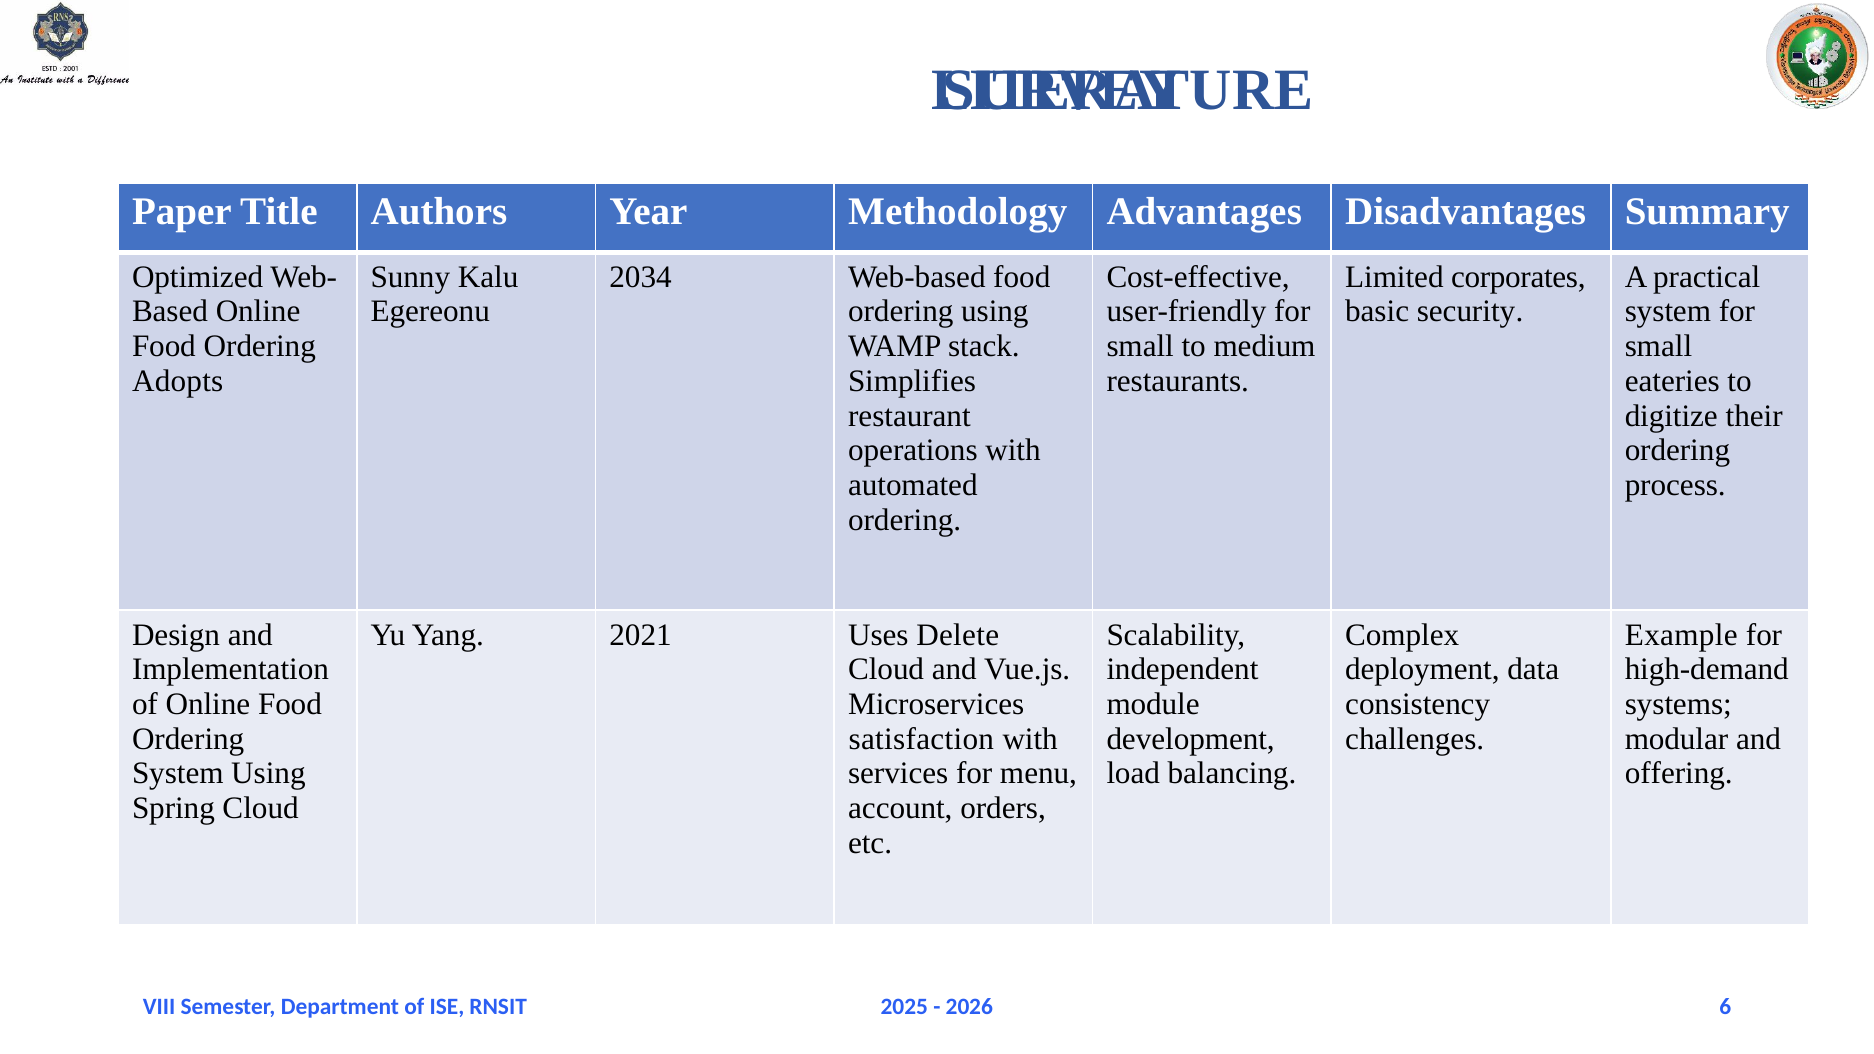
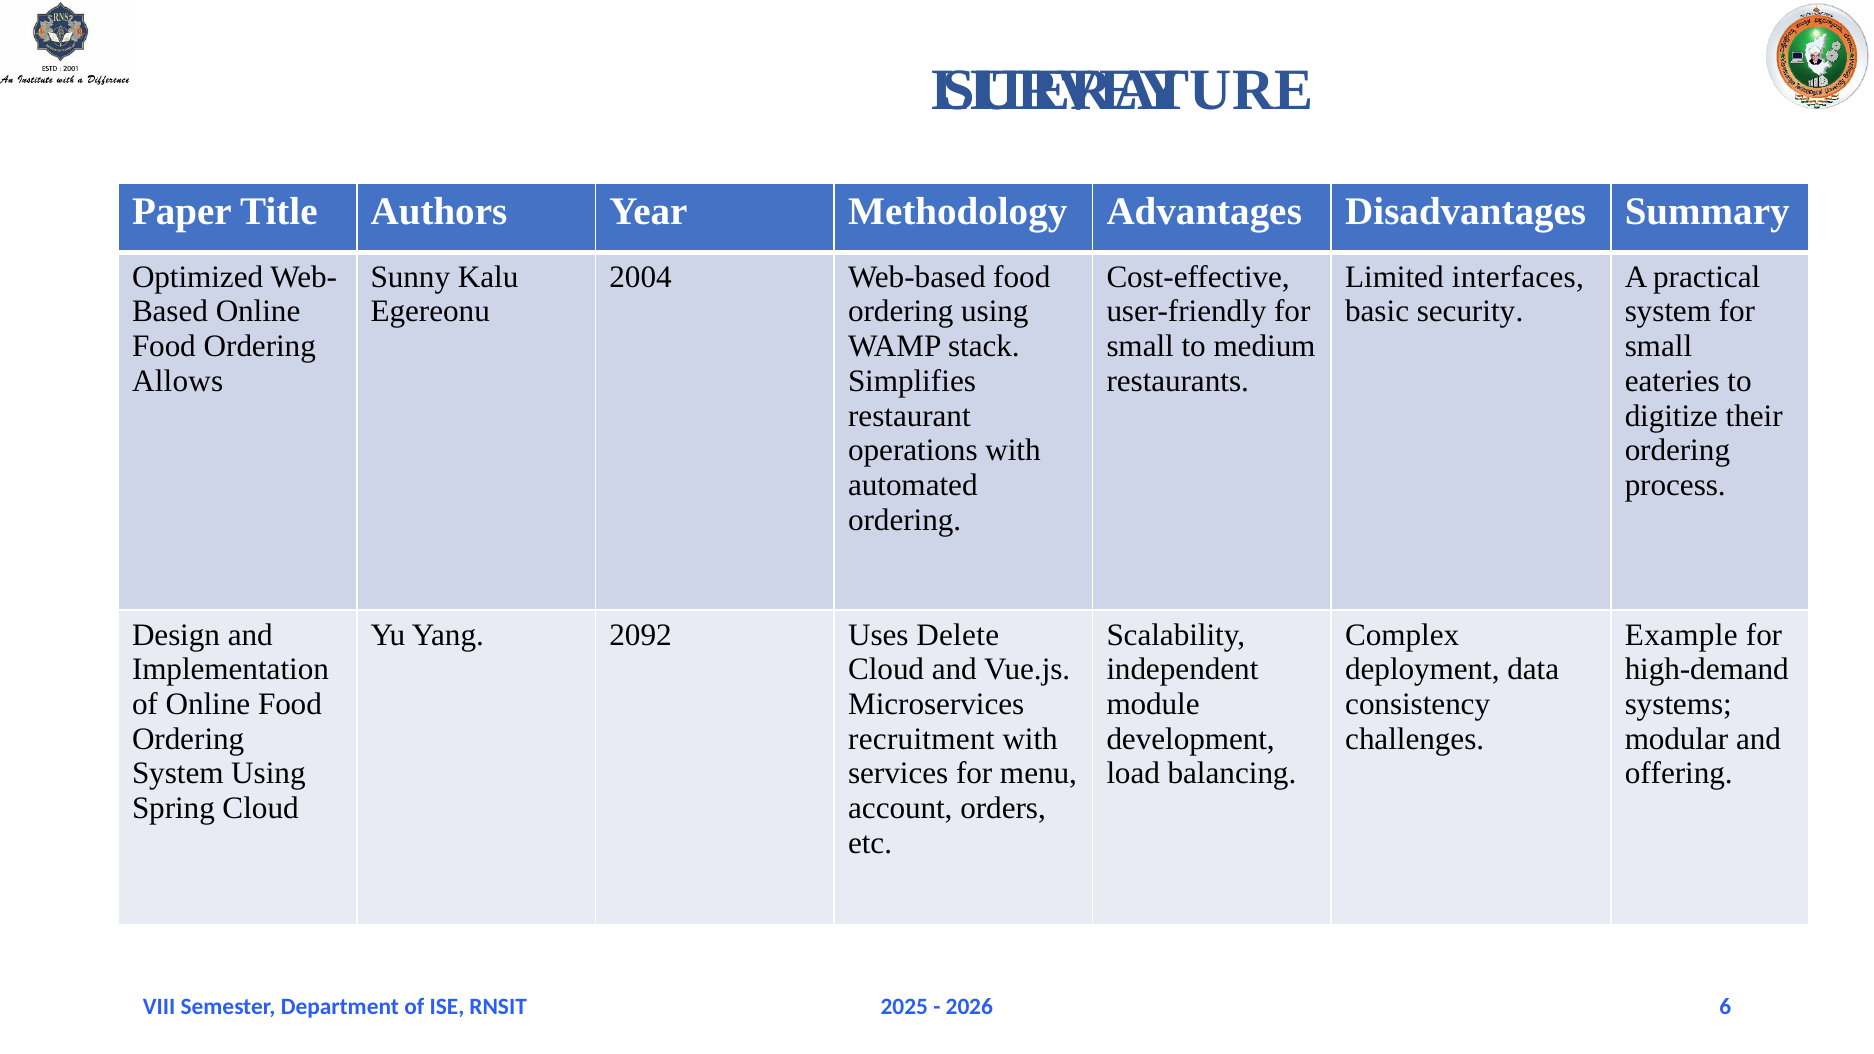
2034: 2034 -> 2004 (641, 277)
corporates: corporates -> interfaces (1518, 277)
Adopts: Adopts -> Allows (178, 381)
2021: 2021 -> 2092 (641, 635)
satisfaction: satisfaction -> recruitment (921, 739)
